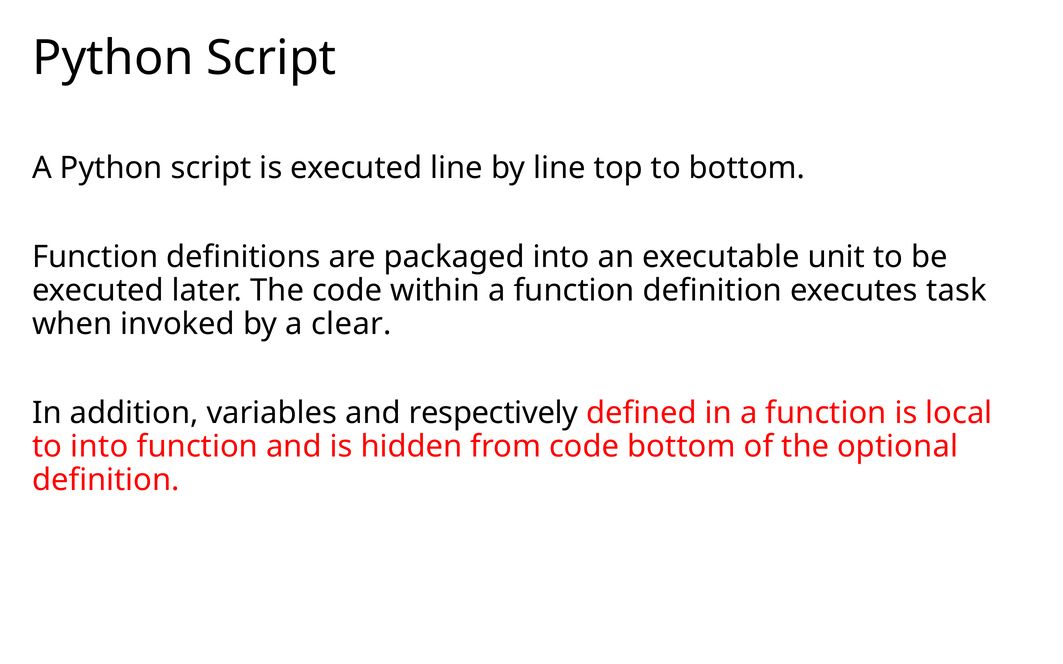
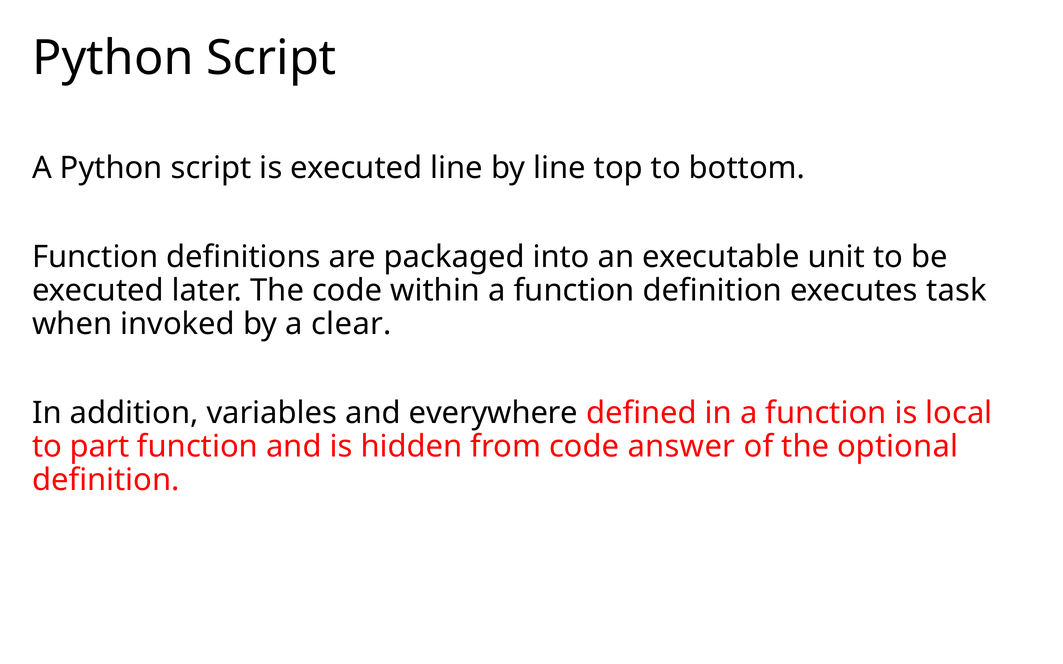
respectively: respectively -> everywhere (493, 413)
to into: into -> part (100, 447)
code bottom: bottom -> answer (681, 447)
